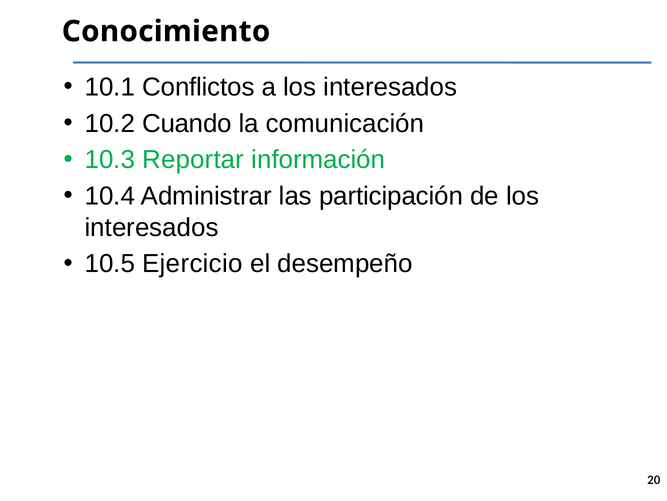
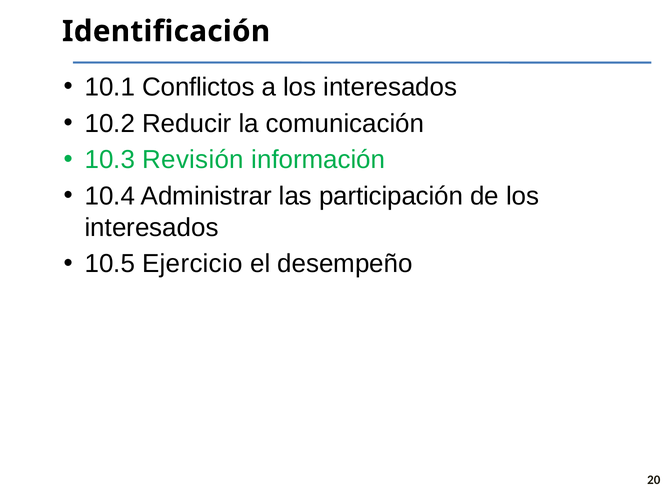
Conocimiento: Conocimiento -> Identificación (166, 31)
Cuando: Cuando -> Reducir (187, 123)
Reportar: Reportar -> Revisión (193, 160)
